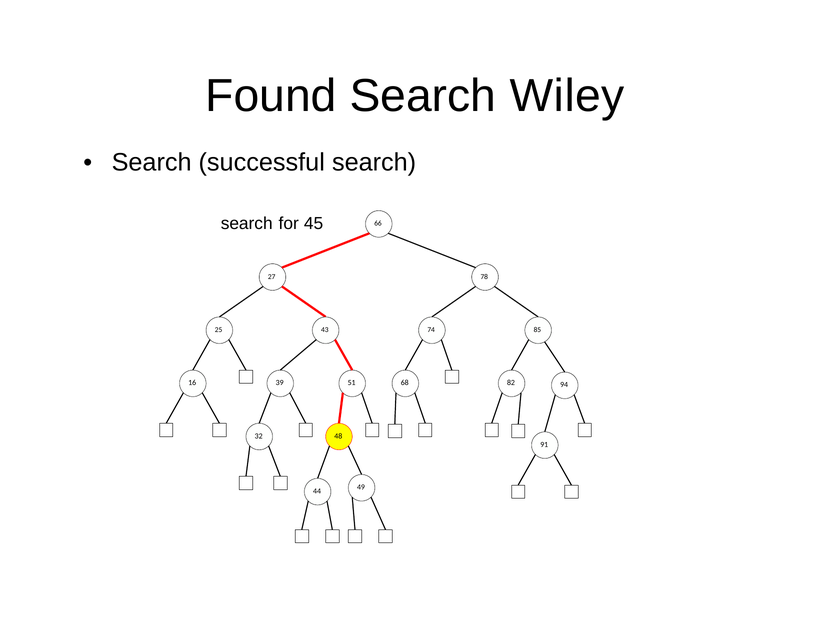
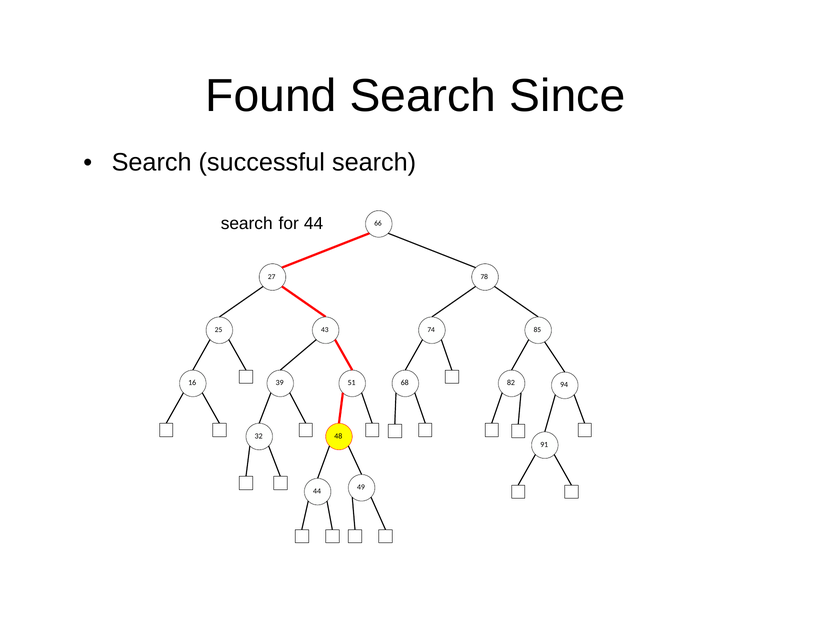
Wiley: Wiley -> Since (567, 96)
for 45: 45 -> 44 (314, 224)
